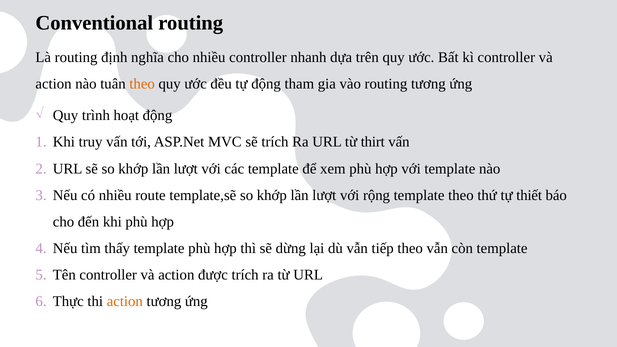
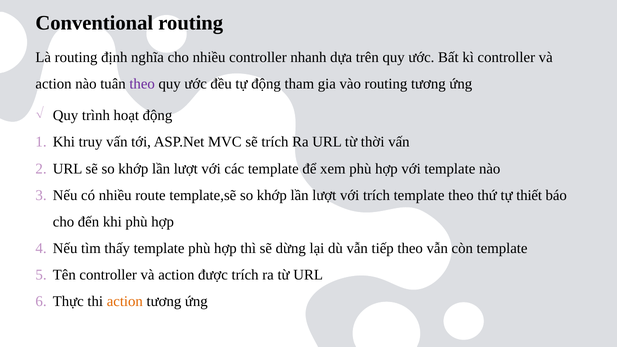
theo colour: orange -> purple (142, 84)
thirt: thirt -> thời (373, 142)
với rộng: rộng -> trích (377, 195)
